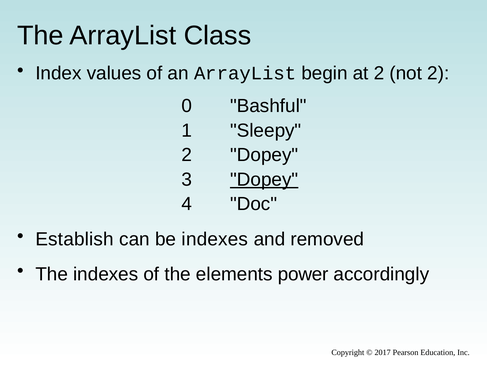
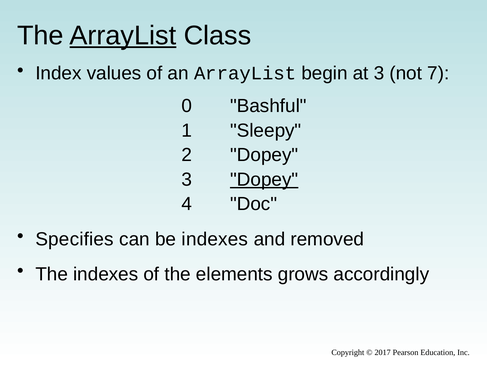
ArrayList underline: none -> present (123, 36)
at 2: 2 -> 3 (379, 73)
not 2: 2 -> 7 (438, 73)
Establish: Establish -> Specifies (75, 239)
power: power -> grows (303, 274)
